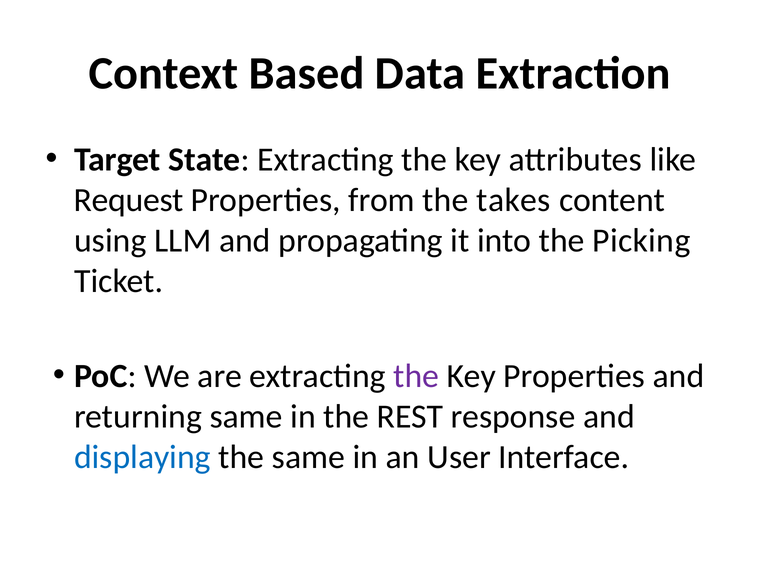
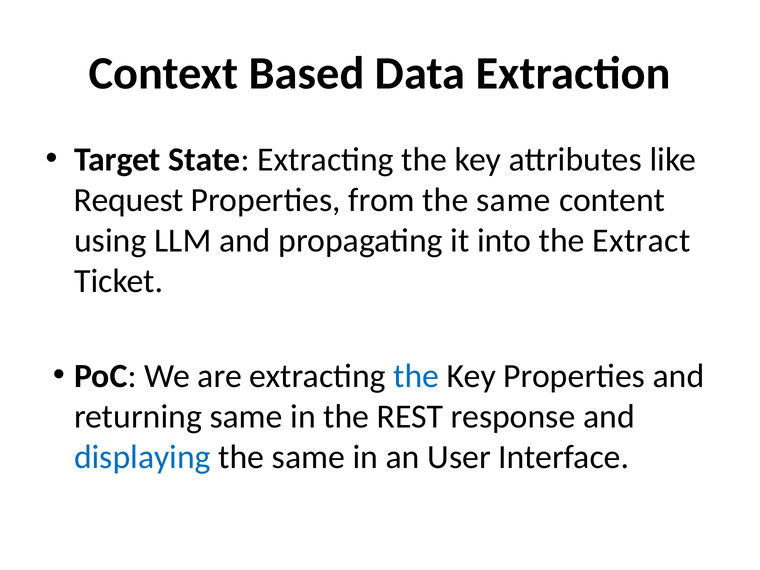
from the takes: takes -> same (514, 200)
Picking: Picking -> Extract (641, 241)
the colour: purple -> blue (416, 376)
